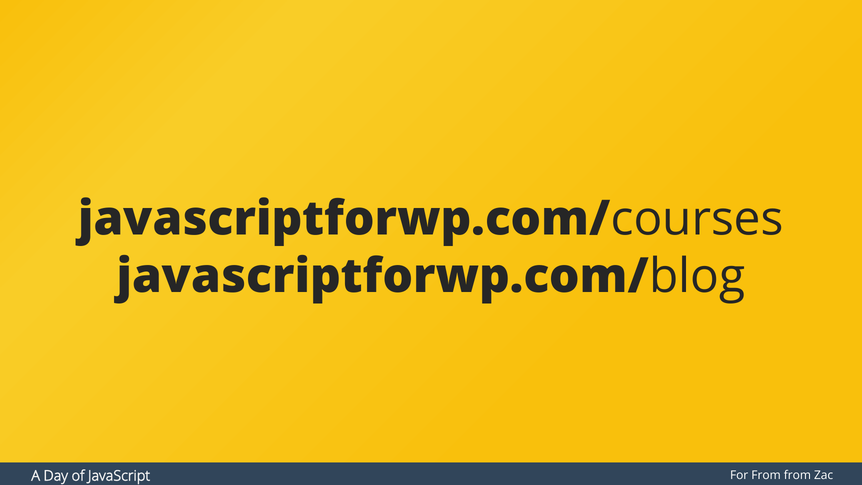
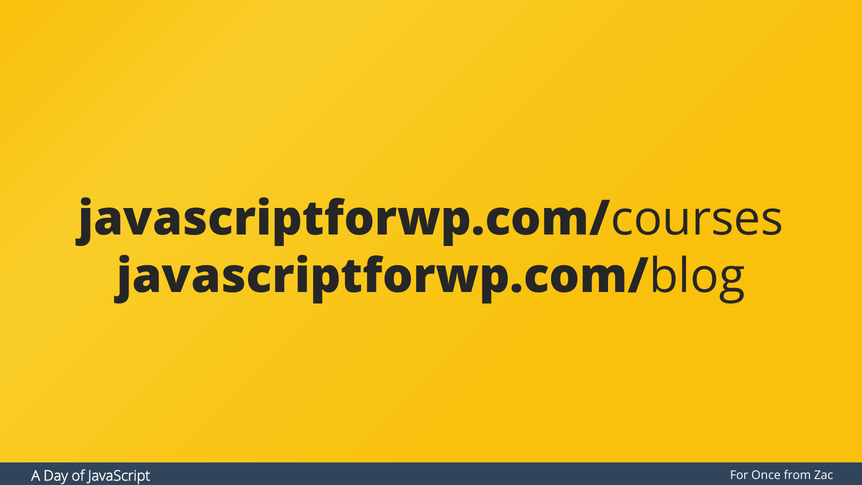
For From: From -> Once (766, 475)
